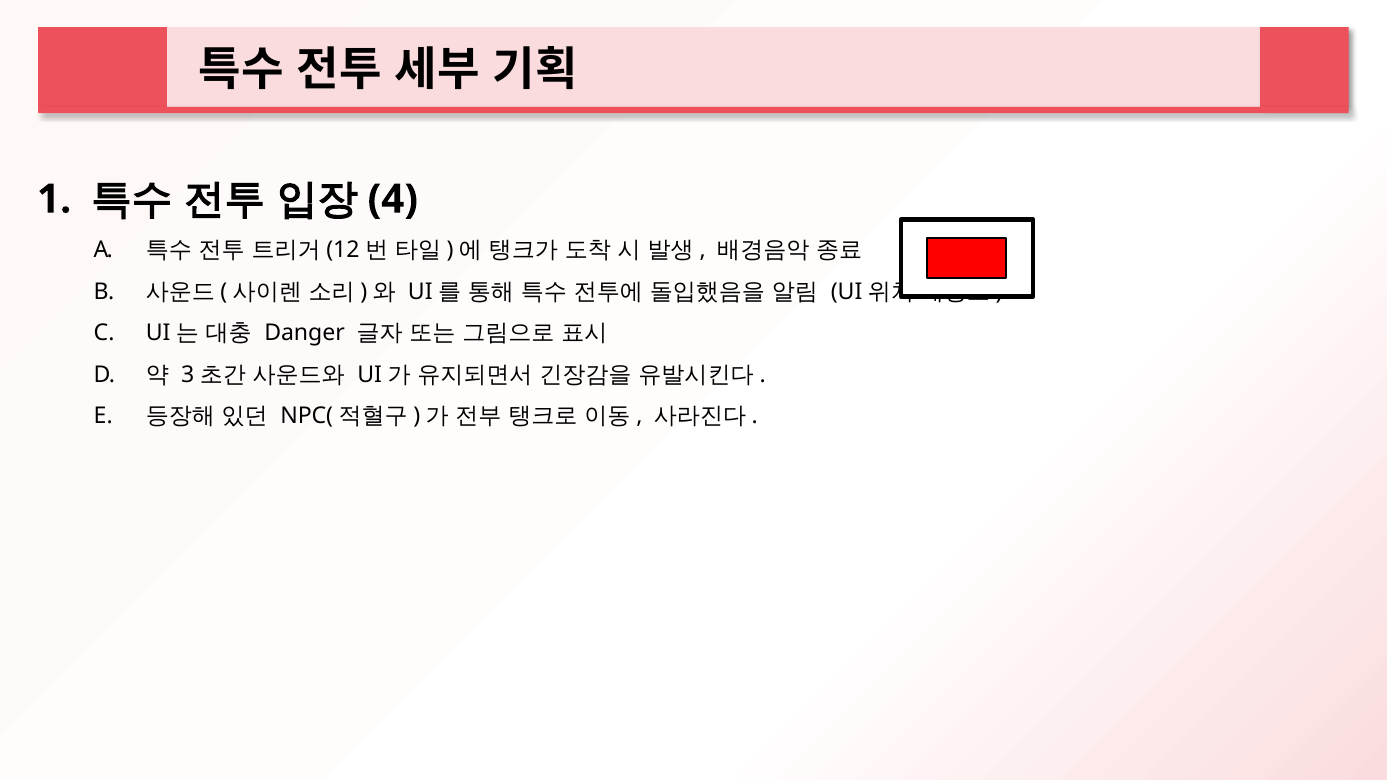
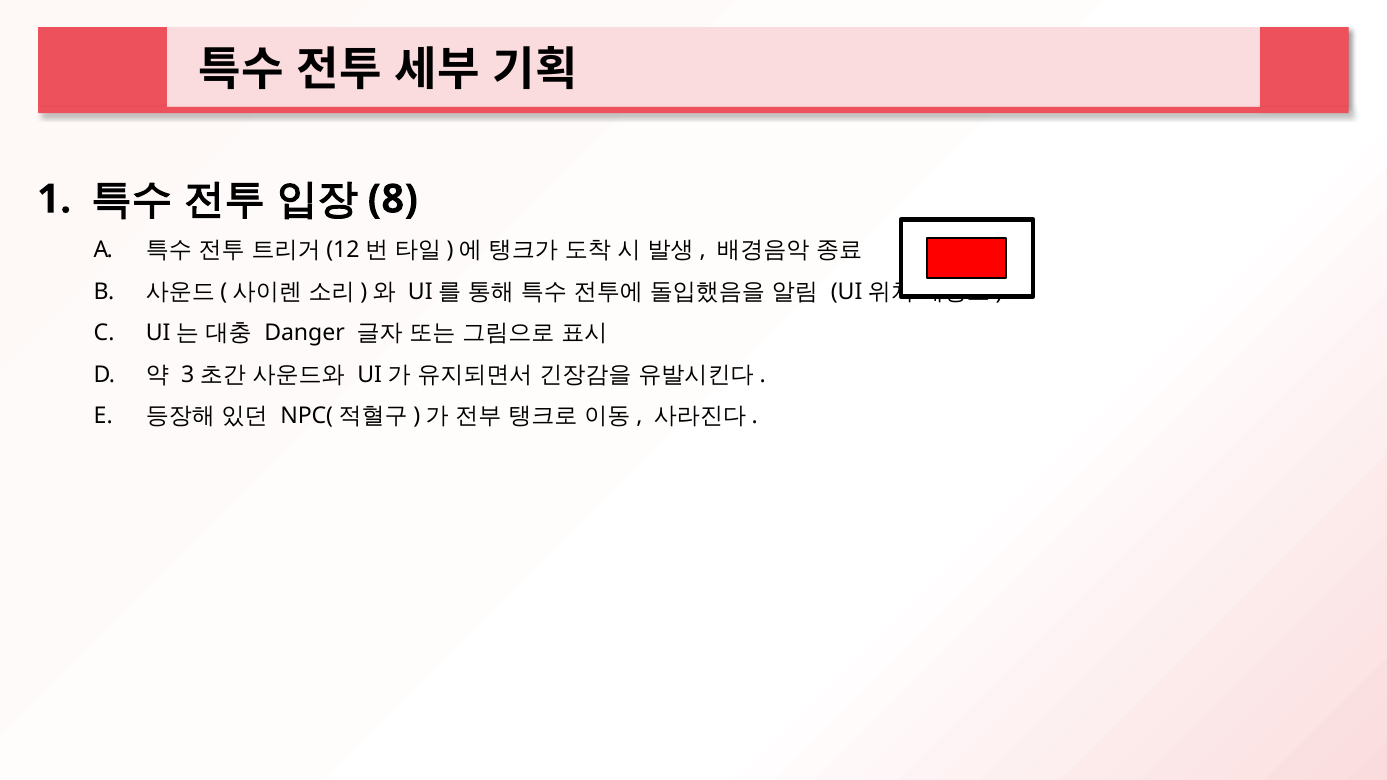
4: 4 -> 8 (393, 199)
